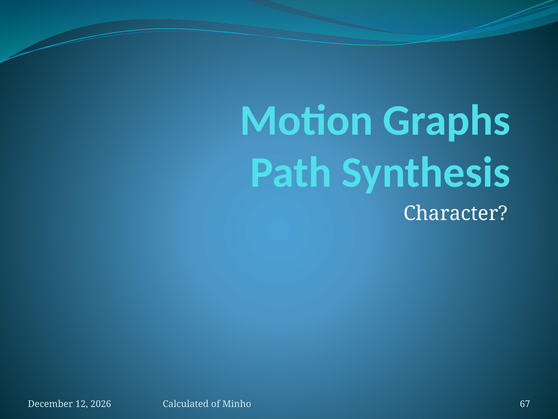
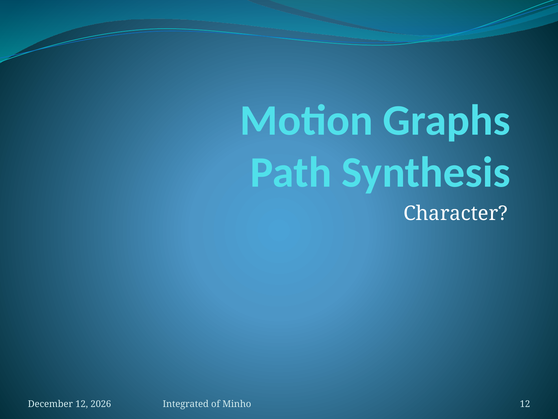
Calculated: Calculated -> Integrated (186, 404)
Minho 67: 67 -> 12 (525, 404)
